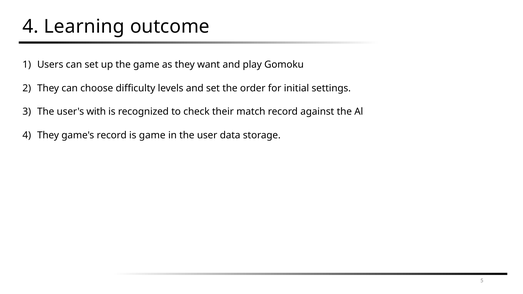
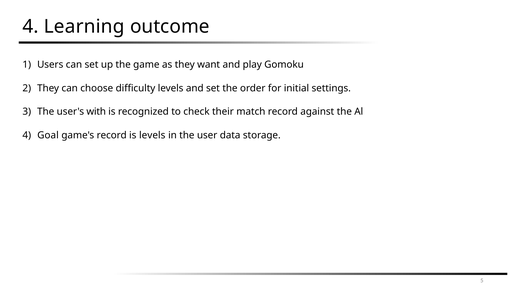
4 They: They -> Goal (48, 135)
is game: game -> levels (152, 135)
